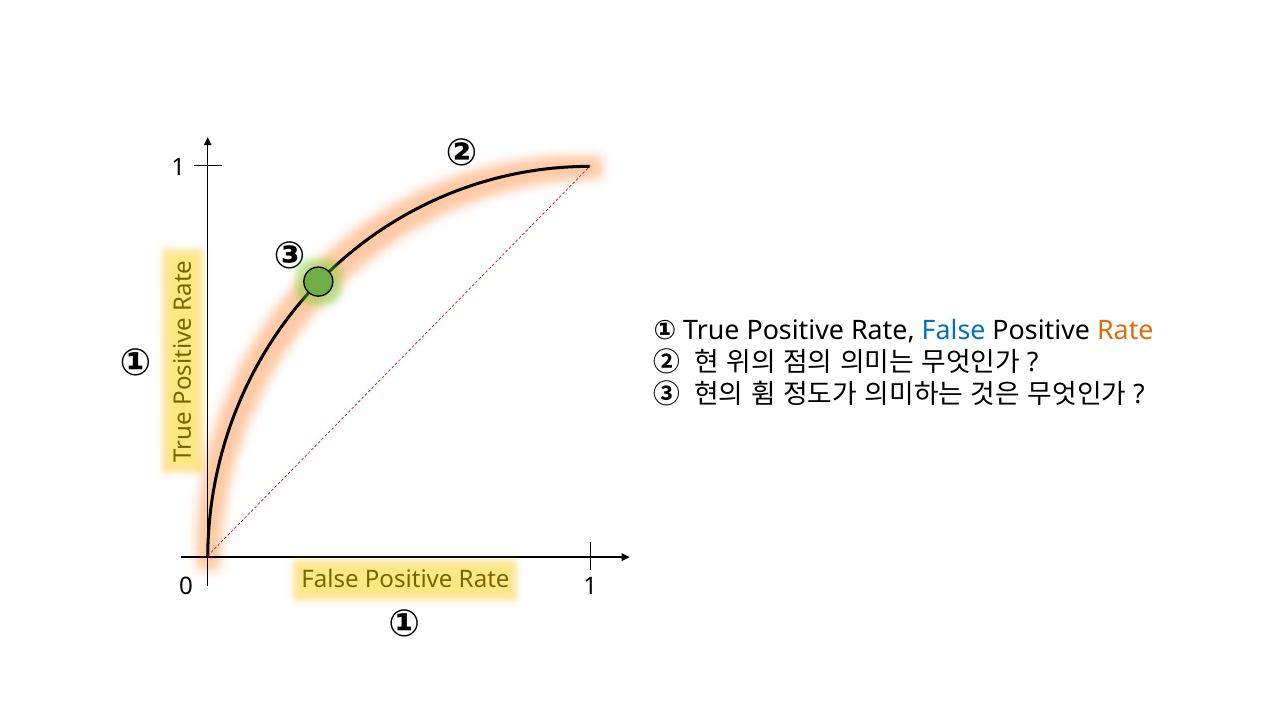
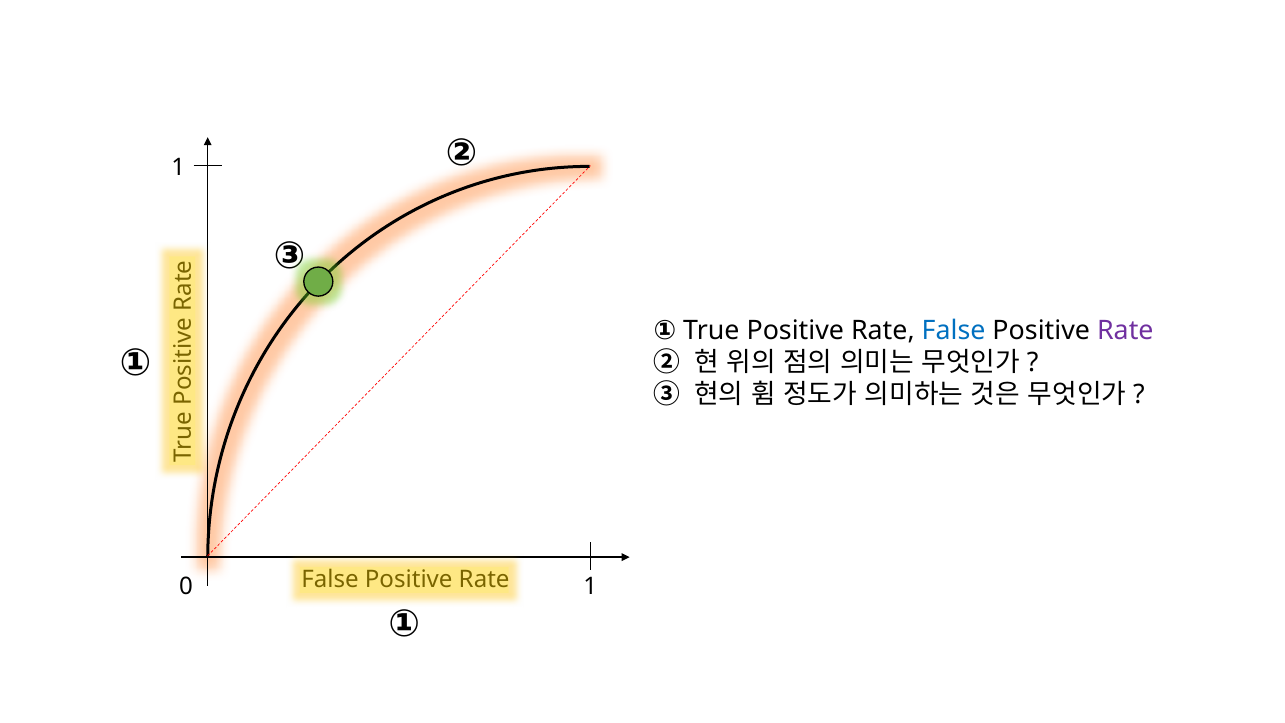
Rate colour: orange -> purple (1125, 330)
